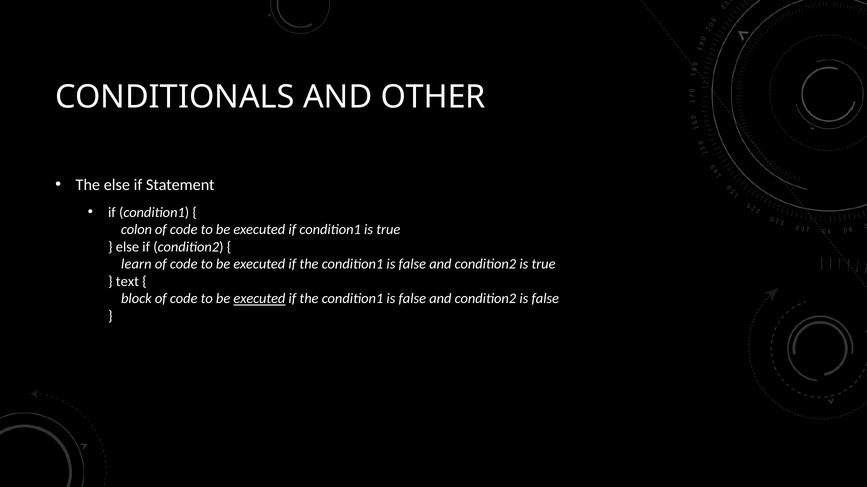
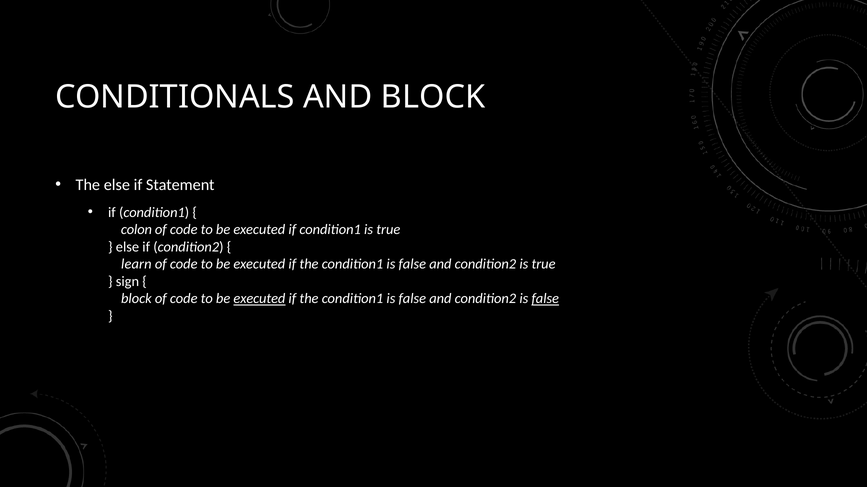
AND OTHER: OTHER -> BLOCK (433, 97)
text: text -> sign (127, 282)
false underline: none -> present (545, 299)
